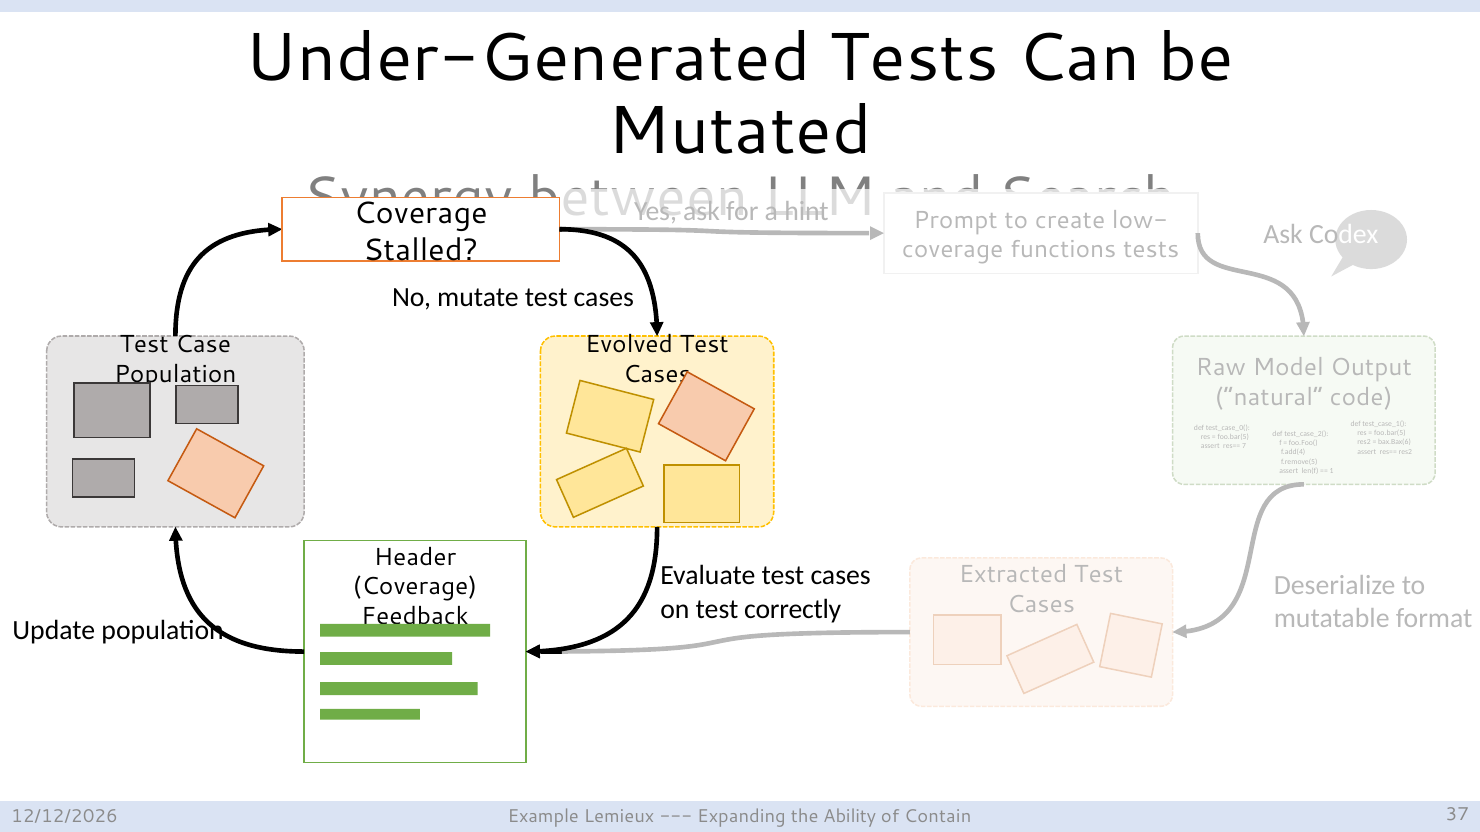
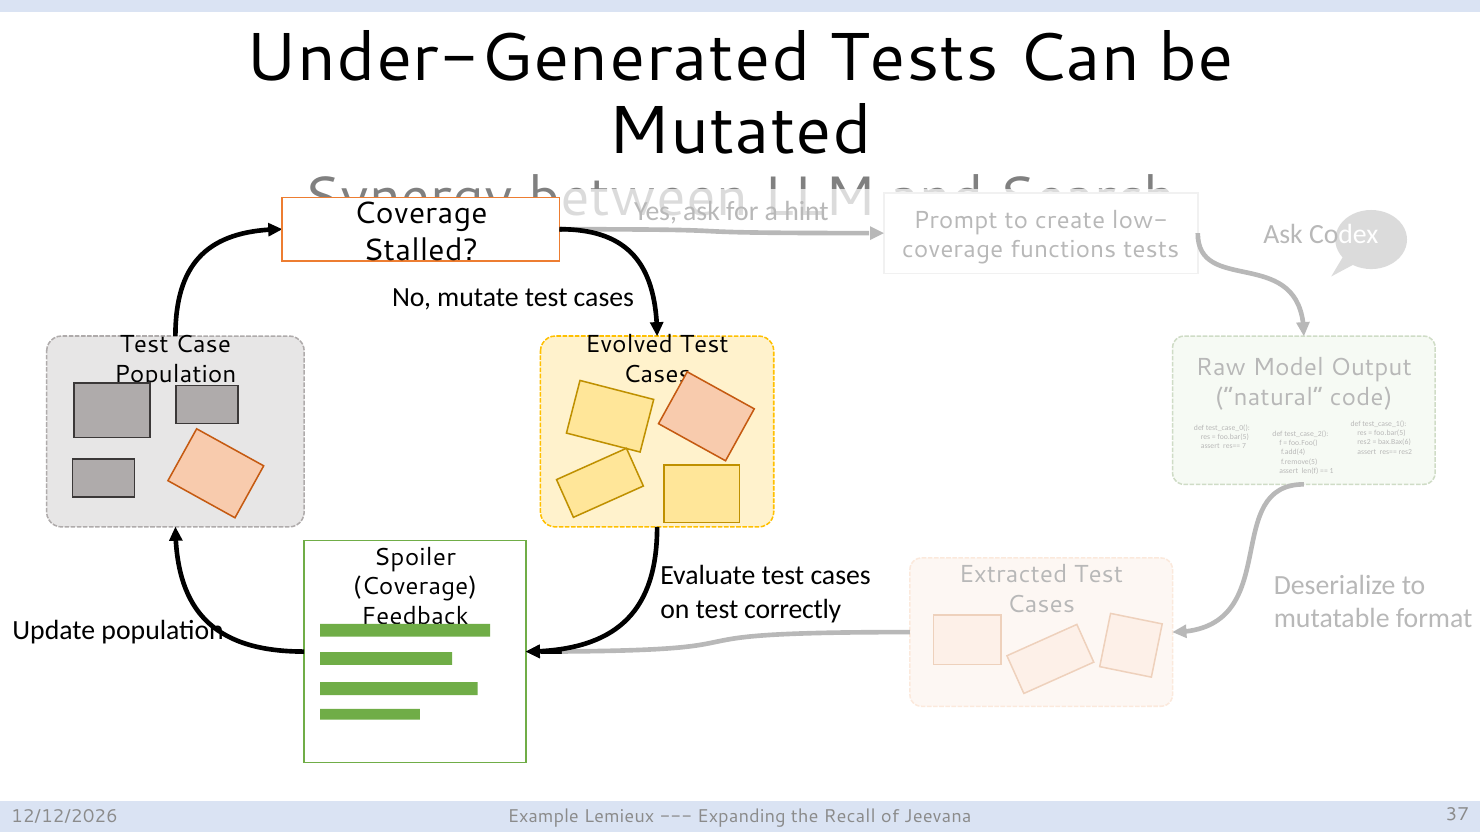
Header: Header -> Spoiler (415, 557)
Ability: Ability -> Recall (850, 817)
Contain: Contain -> Jeevana (938, 817)
